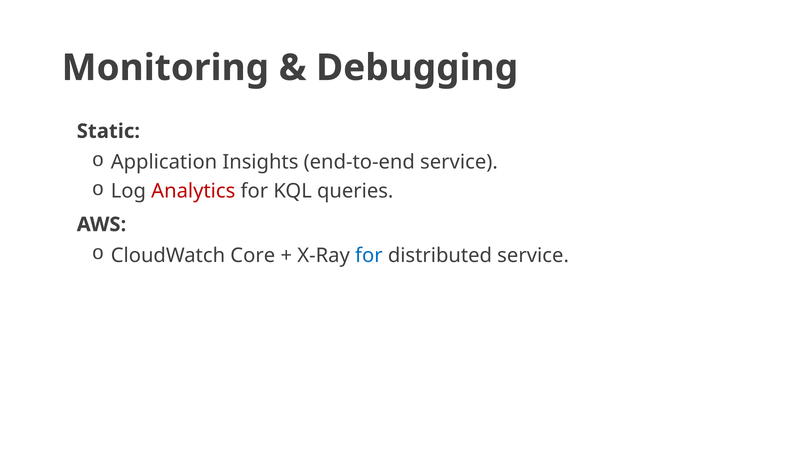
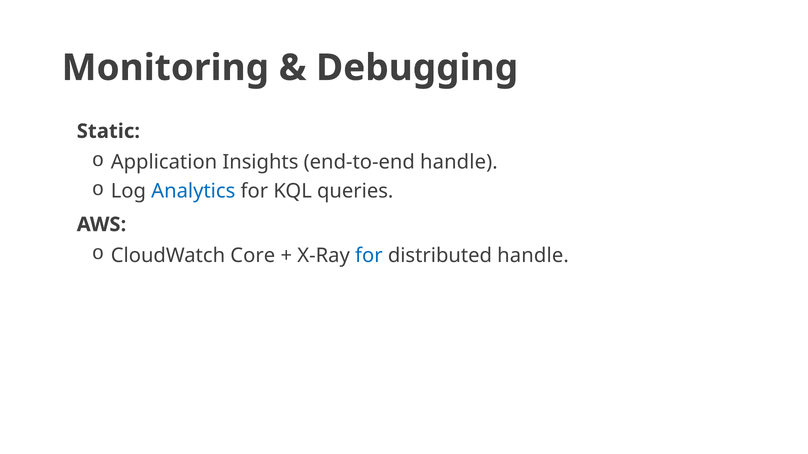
end-to-end service: service -> handle (459, 162)
Analytics colour: red -> blue (193, 191)
distributed service: service -> handle (533, 256)
